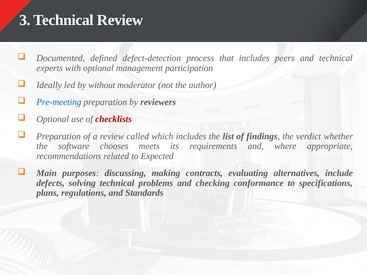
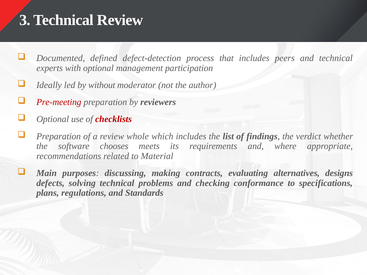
Pre-meeting colour: blue -> red (59, 102)
called: called -> whole (138, 136)
Expected: Expected -> Material (157, 156)
include: include -> designs (339, 173)
